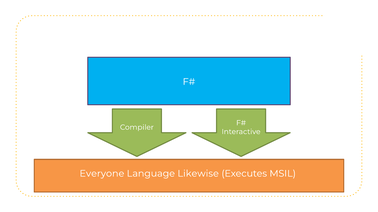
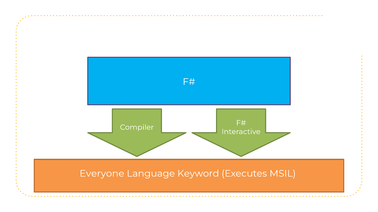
Likewise: Likewise -> Keyword (198, 174)
